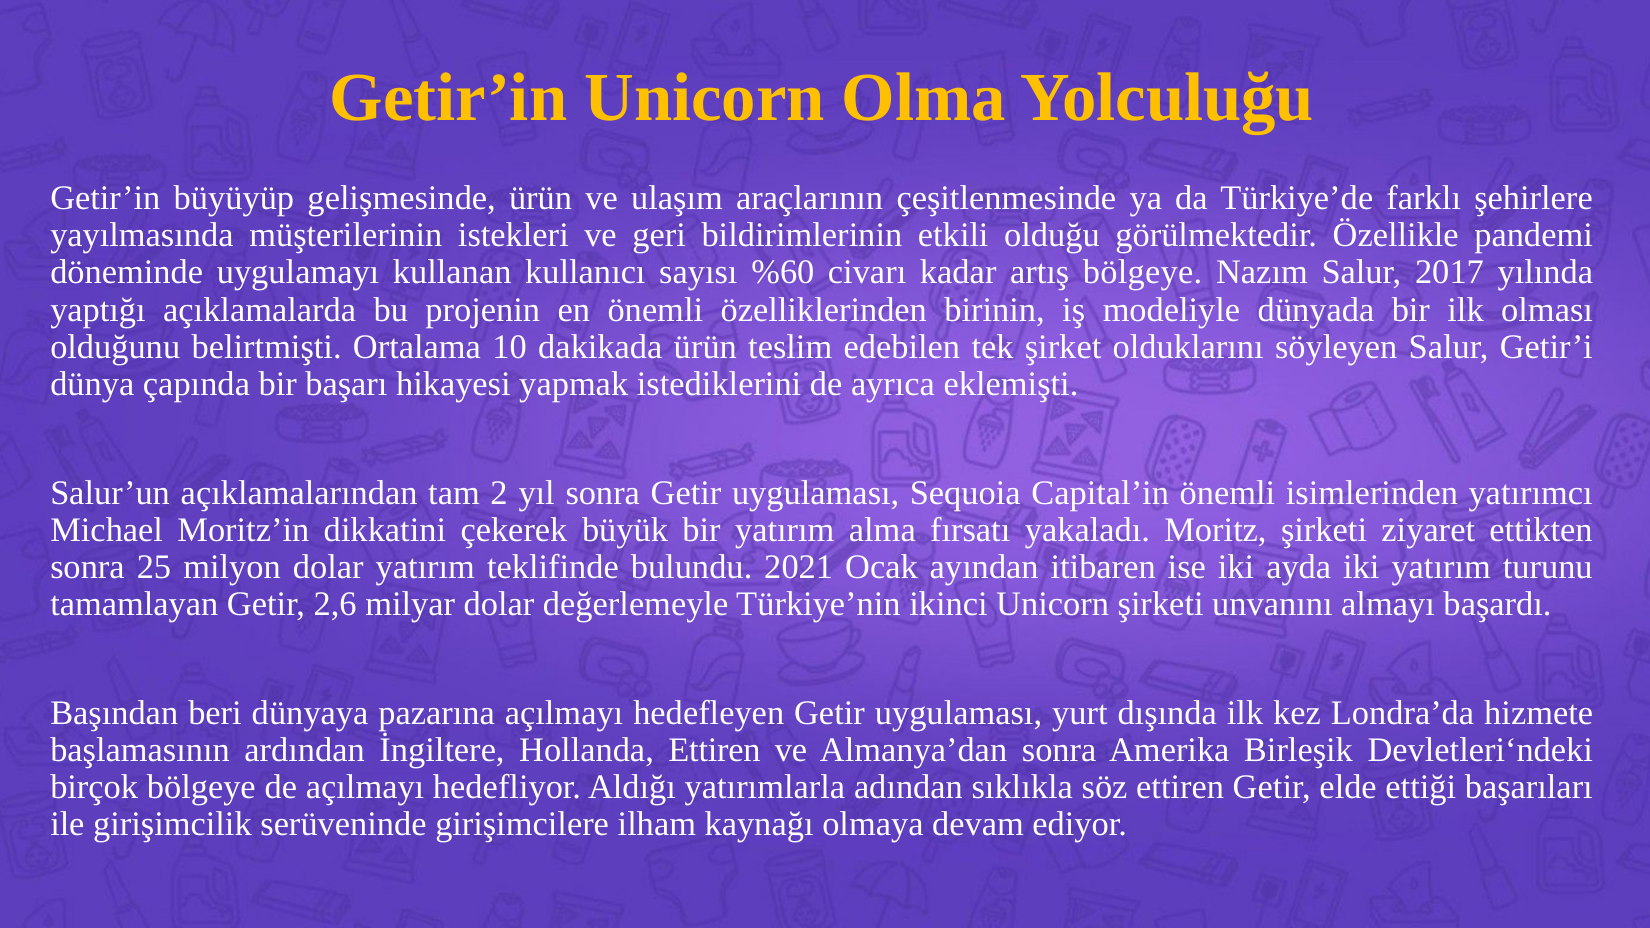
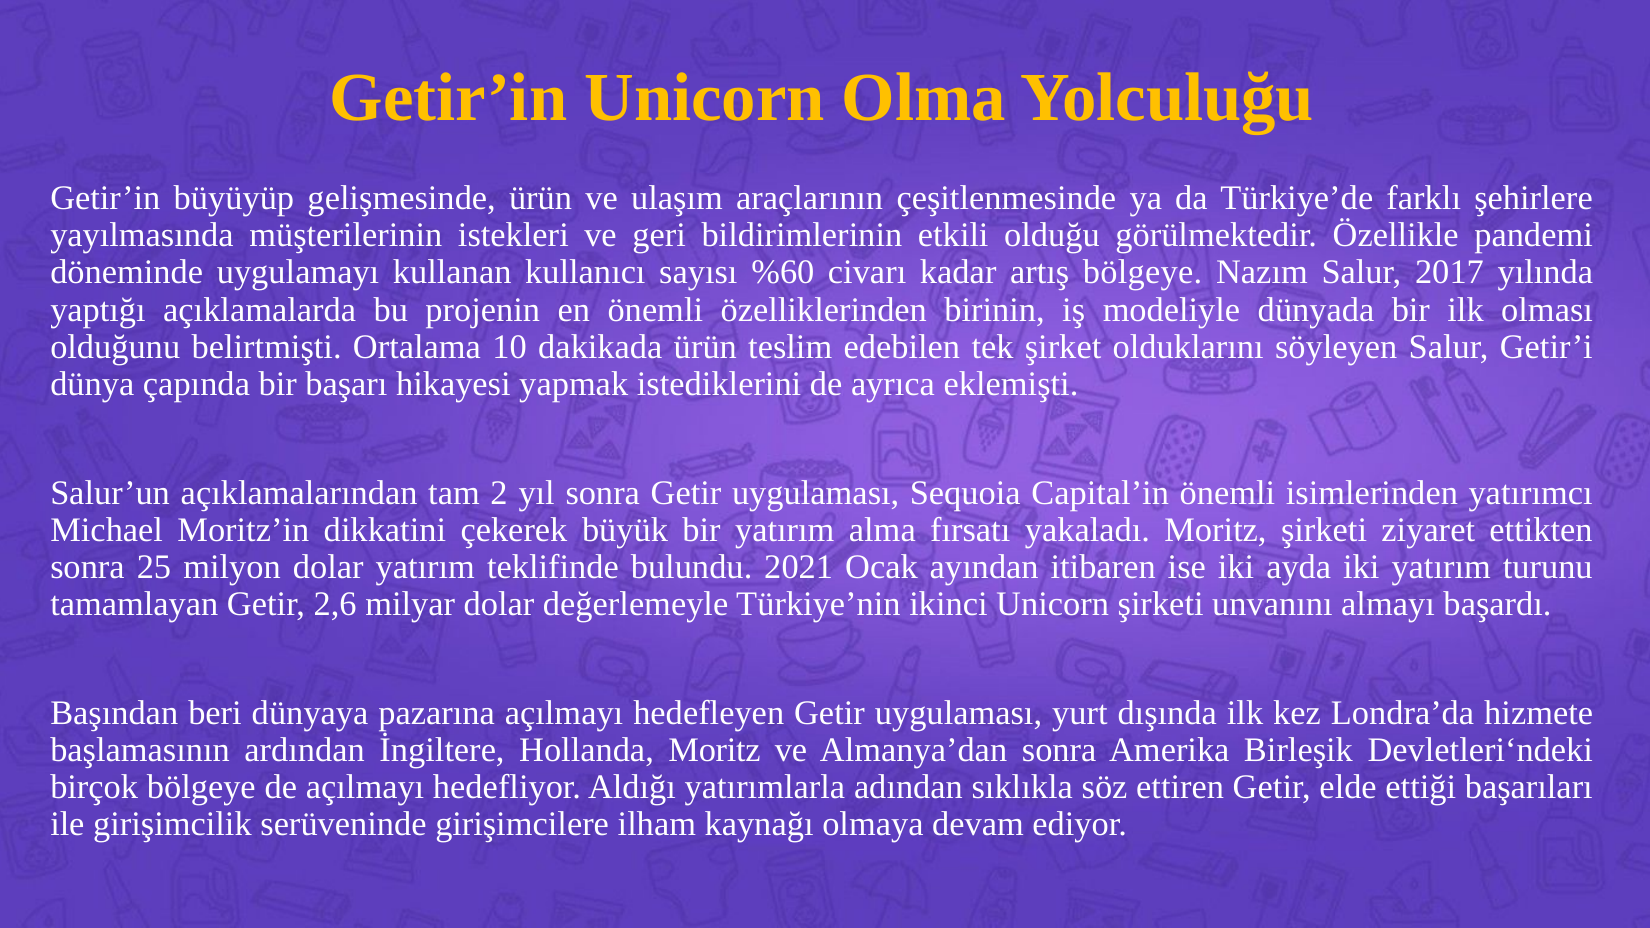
Hollanda Ettiren: Ettiren -> Moritz (715, 750)
